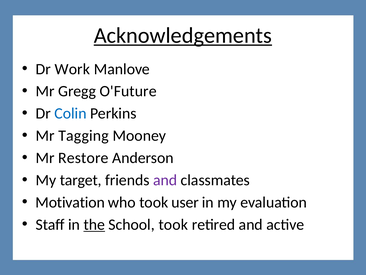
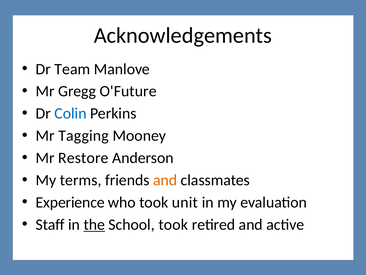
Acknowledgements underline: present -> none (183, 35)
Work: Work -> Team (72, 69)
target: target -> terms (81, 180)
and colour: purple -> orange (165, 180)
Motivation: Motivation -> Experience (70, 202)
user: user -> unit (185, 202)
